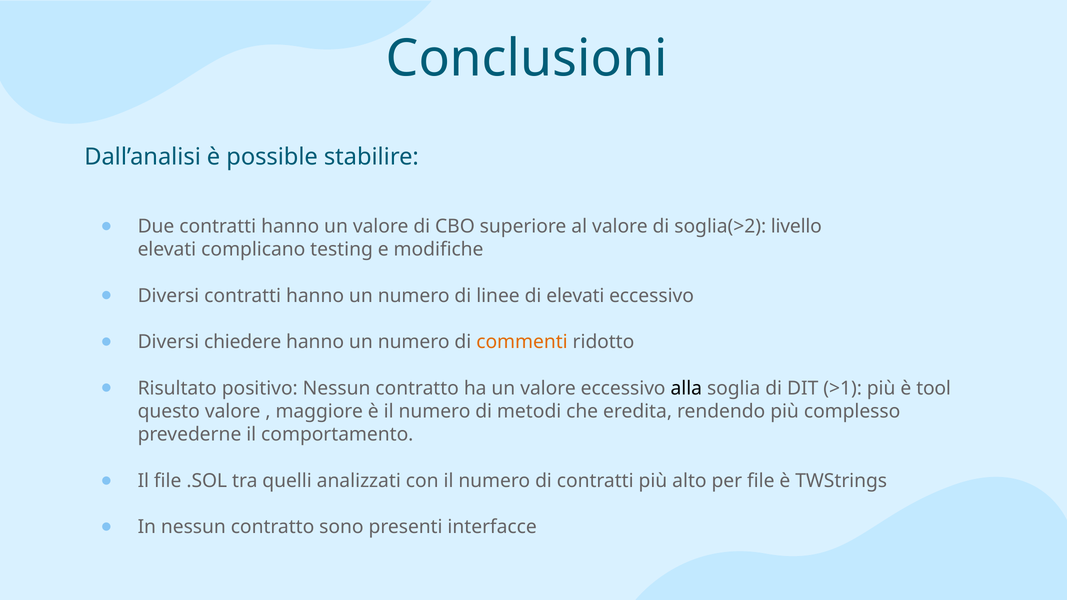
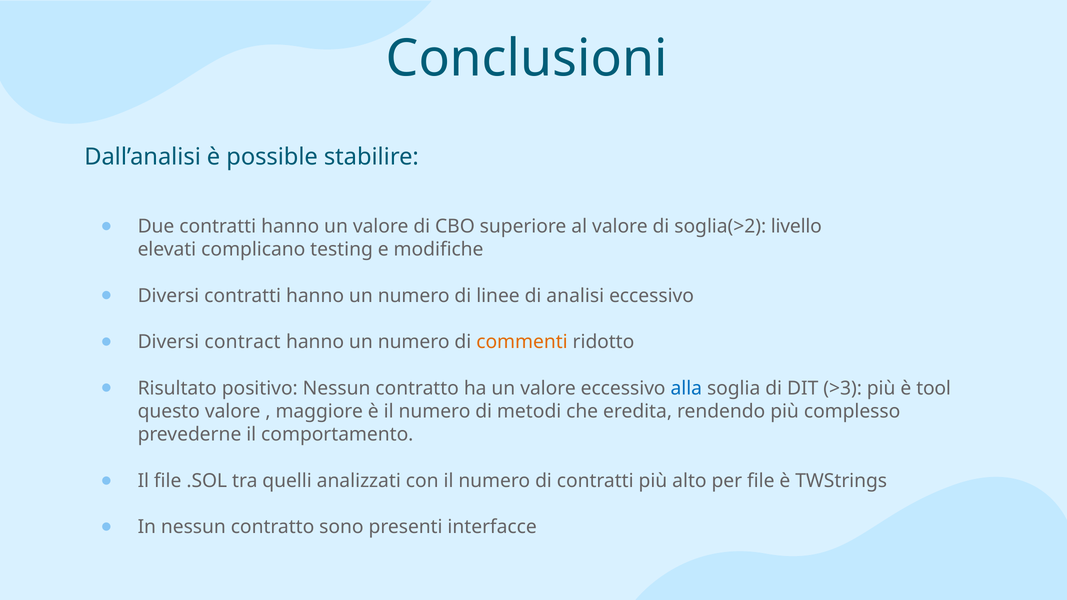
di elevati: elevati -> analisi (575, 296)
chiedere: chiedere -> contract (243, 342)
alla colour: black -> blue (686, 388)
>1: >1 -> >3 (843, 388)
